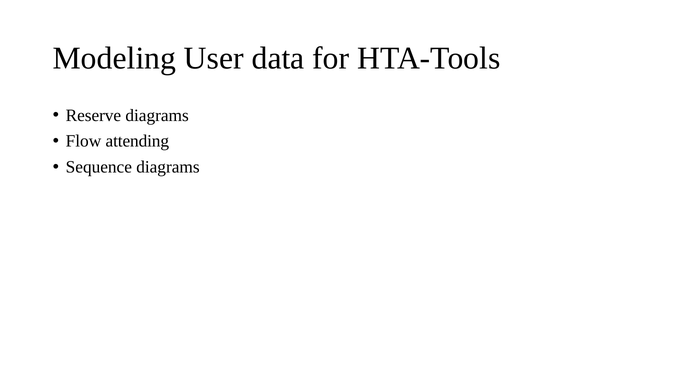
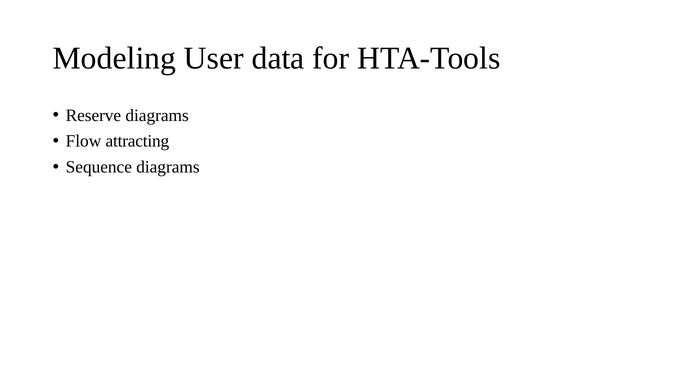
attending: attending -> attracting (137, 141)
